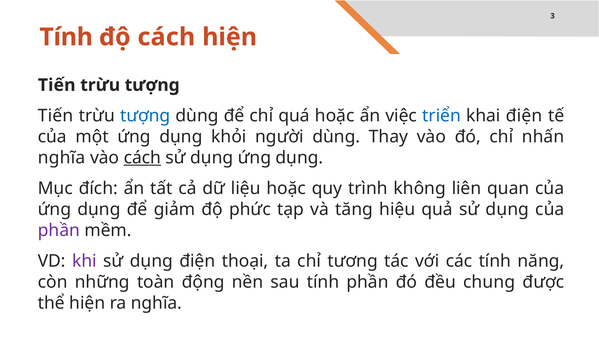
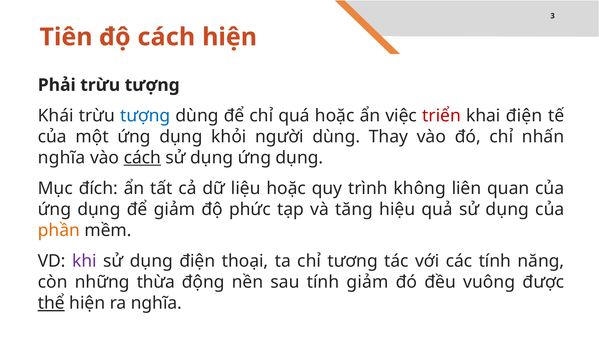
Tính: Tính -> Tiên (66, 37)
Tiến: Tiến -> Phải (57, 85)
Tiến: Tiến -> Khái (56, 116)
triển colour: blue -> red (442, 116)
phần colour: purple -> orange (59, 230)
toàn: toàn -> thừa (156, 282)
tính phần: phần -> giảm (367, 282)
chung: chung -> vuông (489, 282)
thể underline: none -> present (51, 303)
